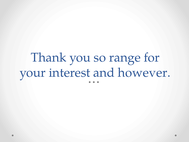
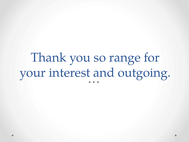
however: however -> outgoing (144, 72)
